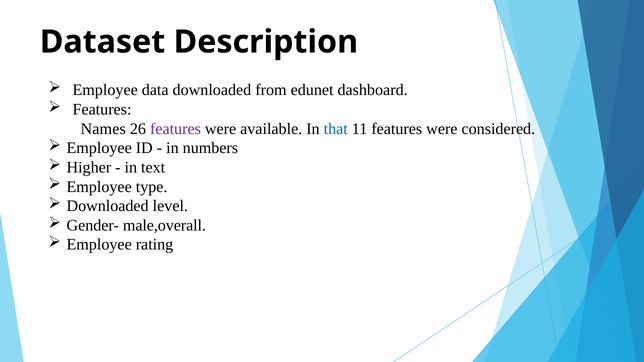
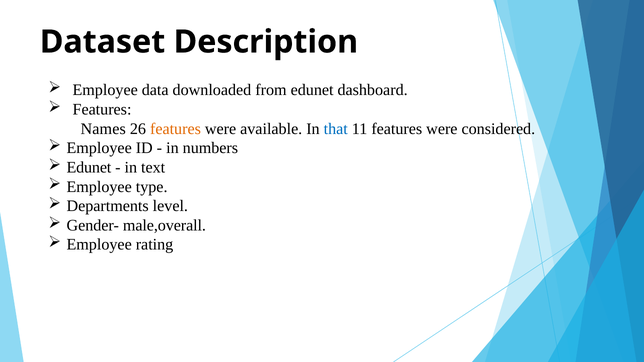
features colour: purple -> orange (175, 129)
Higher: Higher -> Edunet (89, 168)
Downloaded: Downloaded -> Departments (108, 206)
